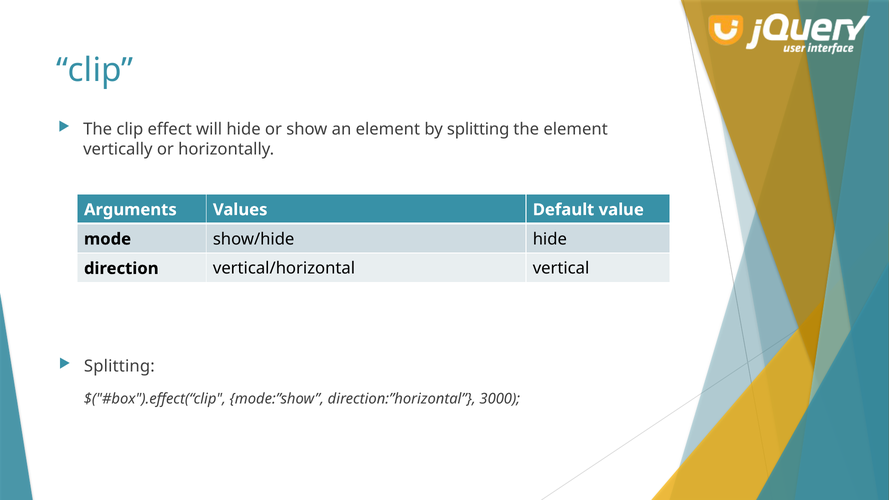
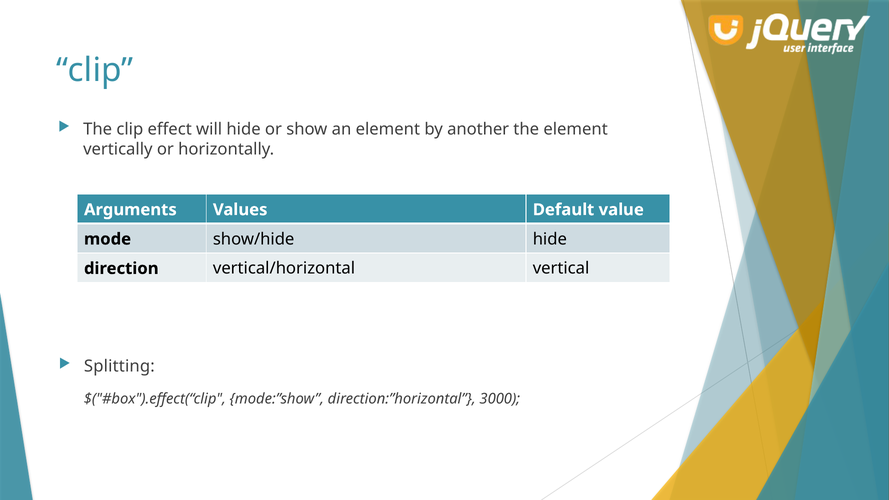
by splitting: splitting -> another (478, 129)
